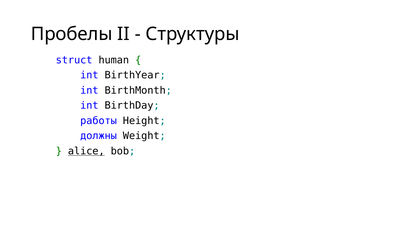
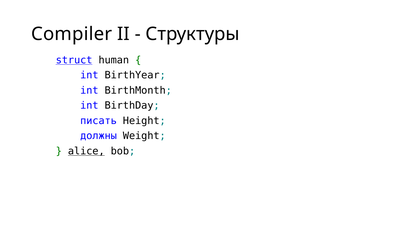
Пробелы: Пробелы -> Compiler (72, 34)
struct underline: none -> present (74, 60)
работы: работы -> писать (99, 121)
